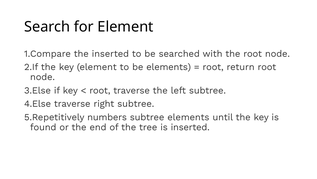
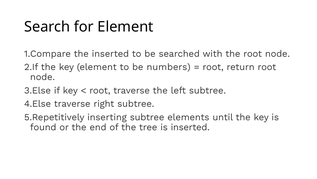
be elements: elements -> numbers (169, 67)
numbers: numbers -> inserting (107, 117)
